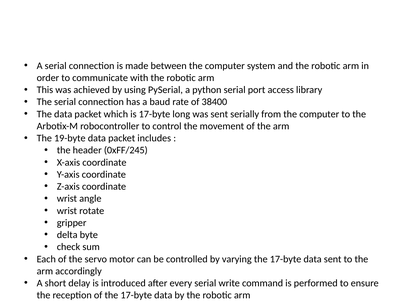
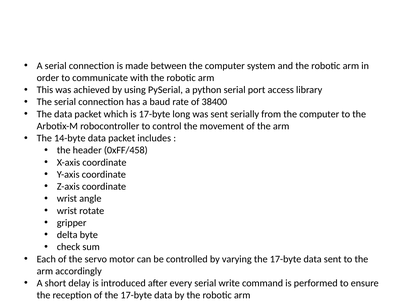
19-byte: 19-byte -> 14-byte (70, 138)
0xFF/245: 0xFF/245 -> 0xFF/458 (126, 150)
